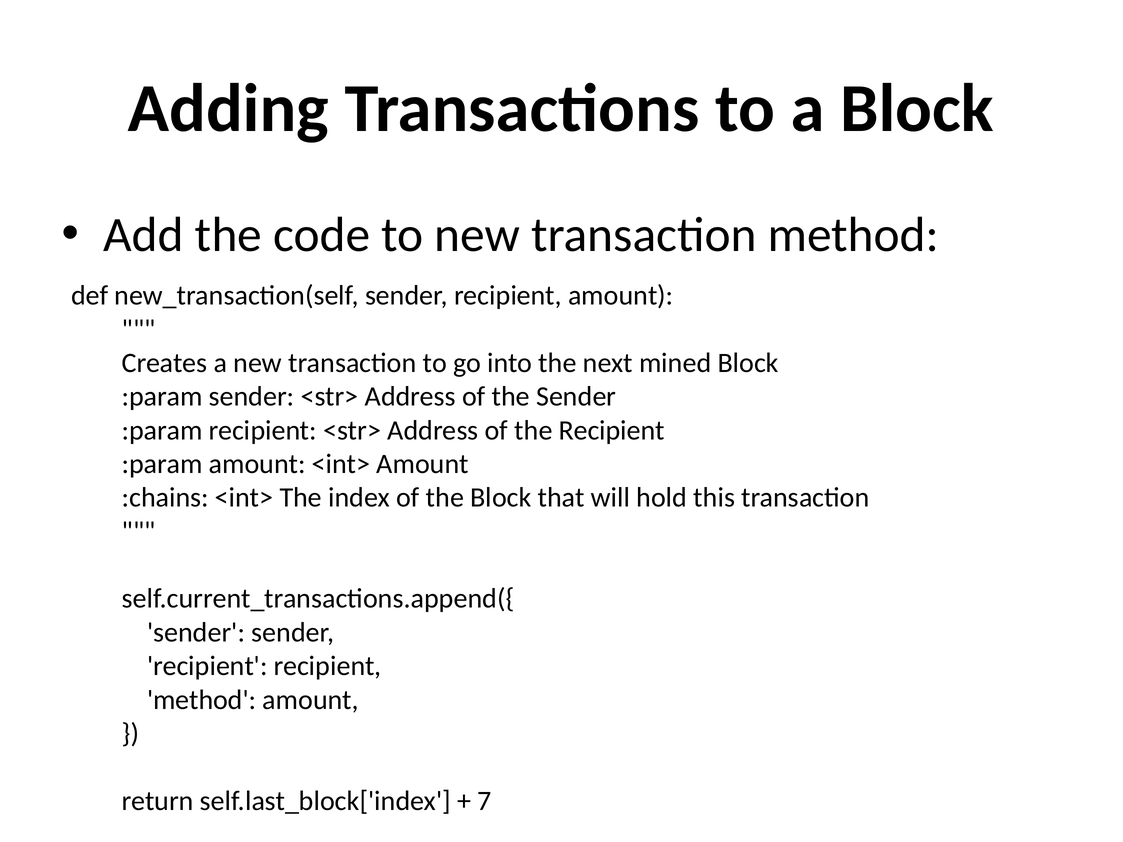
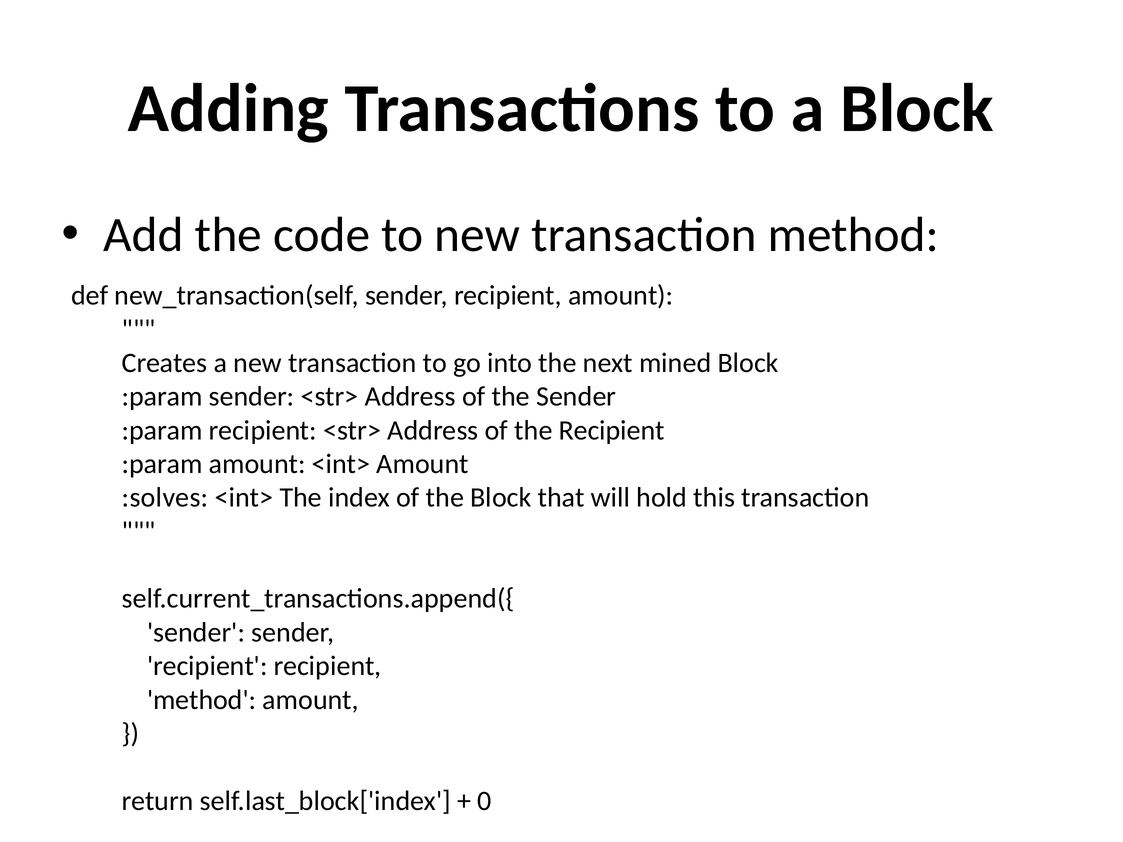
:chains: :chains -> :solves (165, 498)
7: 7 -> 0 (484, 801)
